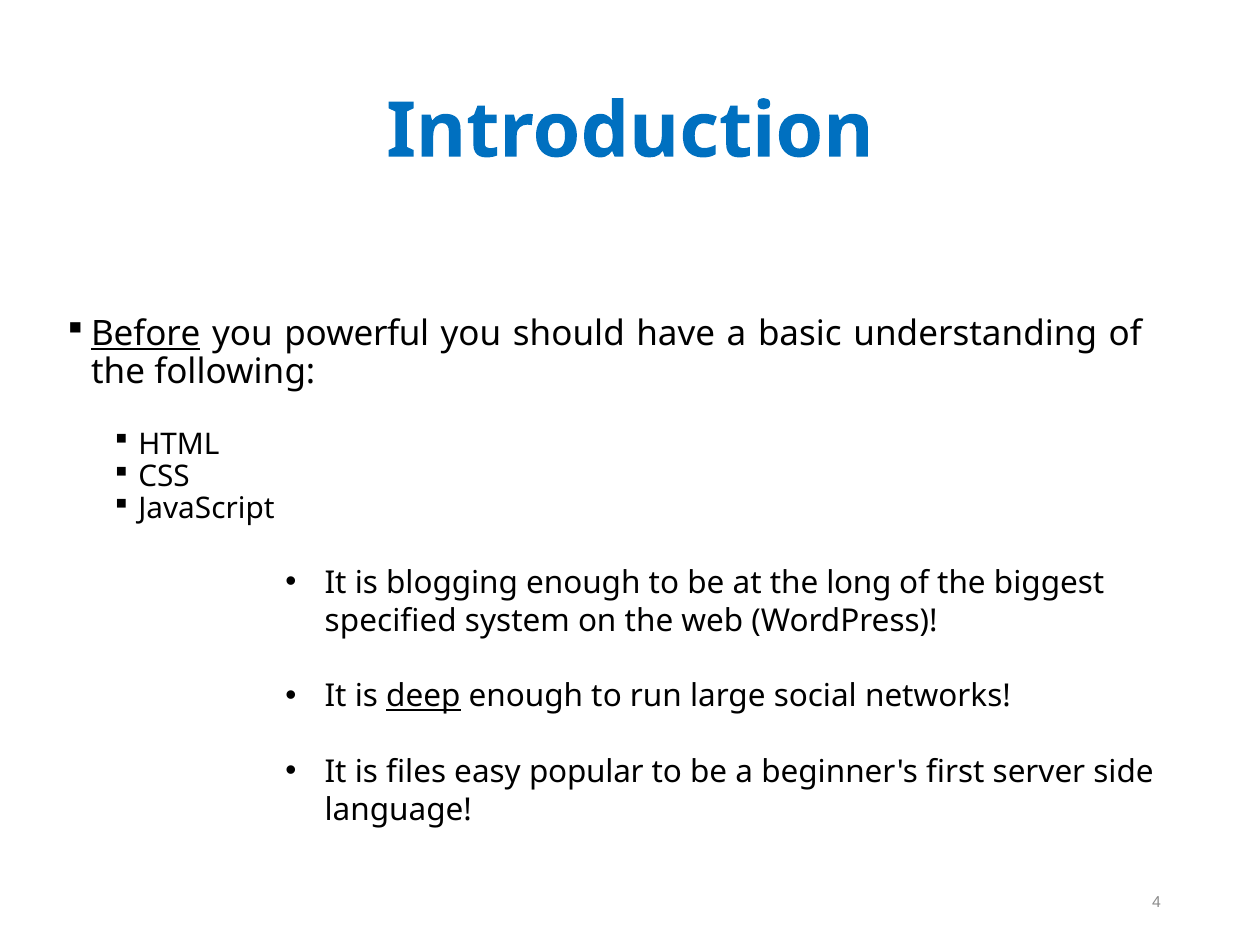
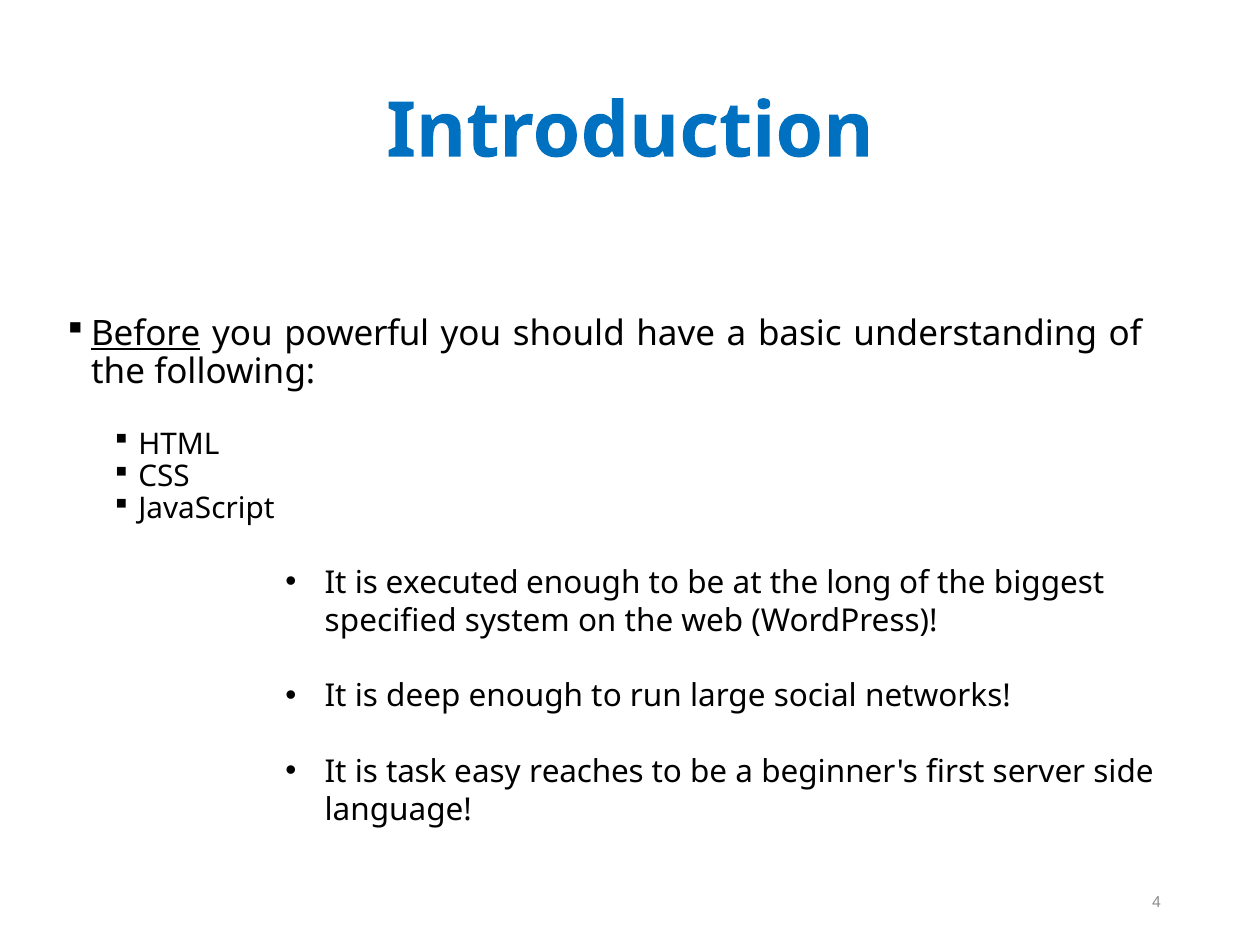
blogging: blogging -> executed (452, 583)
deep underline: present -> none (423, 696)
files: files -> task (416, 772)
popular: popular -> reaches (586, 772)
